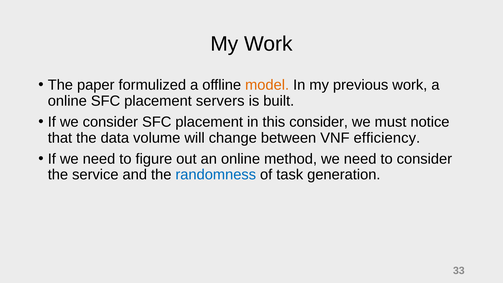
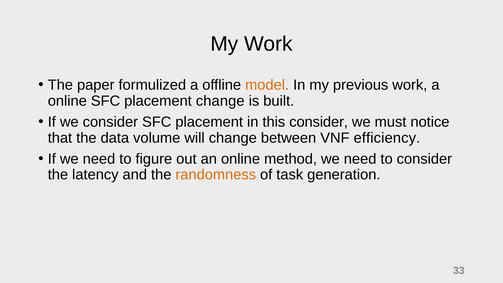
placement servers: servers -> change (220, 101)
service: service -> latency (95, 175)
randomness colour: blue -> orange (216, 175)
